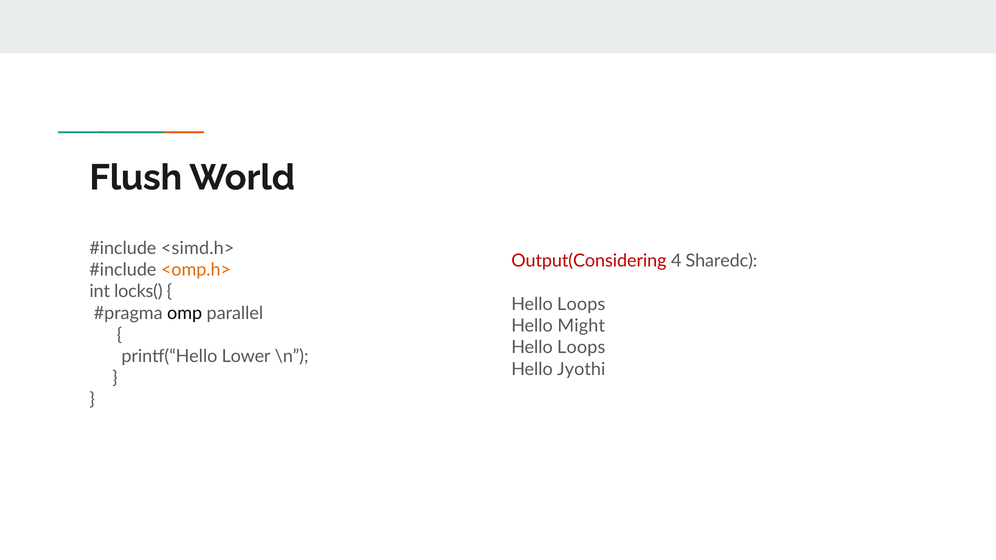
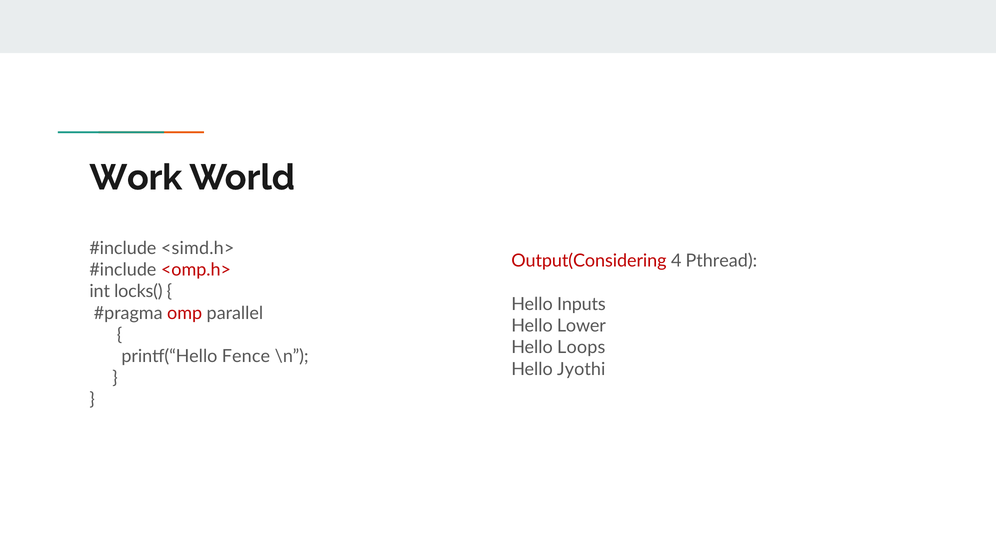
Flush: Flush -> Work (136, 178)
Sharedc: Sharedc -> Pthread (721, 261)
<omp.h> colour: orange -> red (196, 270)
Loops: Loops -> Inputs (581, 305)
omp colour: black -> red (185, 313)
Might: Might -> Lower (581, 326)
Lower: Lower -> Fence (246, 357)
